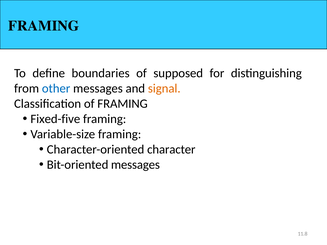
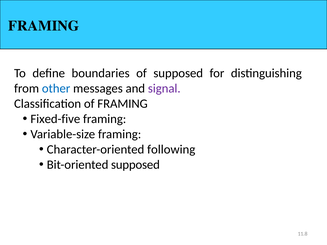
signal colour: orange -> purple (164, 89)
character: character -> following (171, 150)
Bit-oriented messages: messages -> supposed (135, 165)
